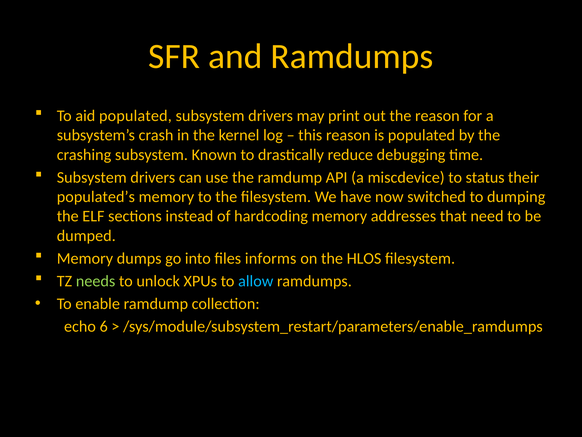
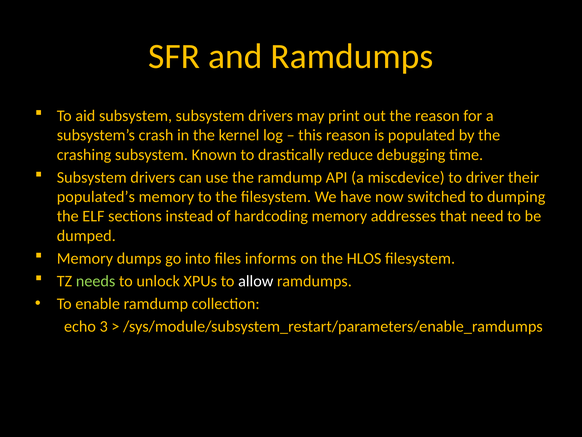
aid populated: populated -> subsystem (136, 116)
status: status -> driver (485, 177)
allow colour: light blue -> white (256, 281)
6: 6 -> 3 (104, 326)
